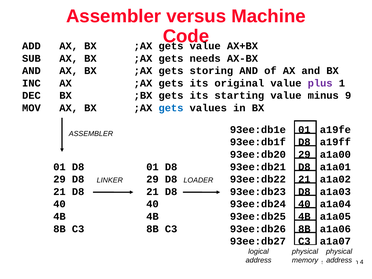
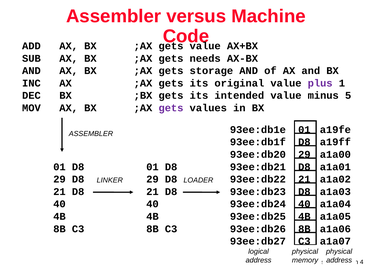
storing: storing -> storage (211, 71)
starting: starting -> intended (239, 96)
9: 9 -> 5 (348, 96)
gets colour: blue -> purple (171, 108)
